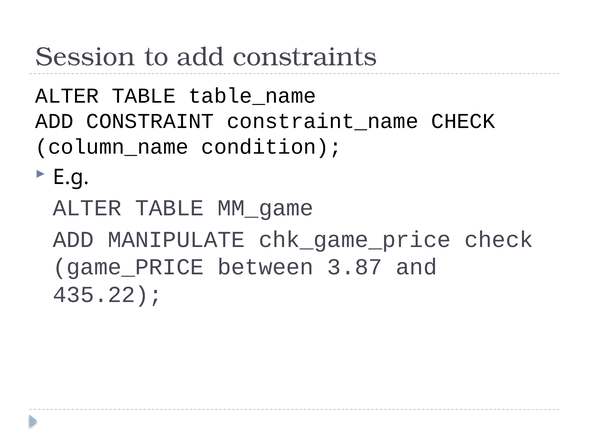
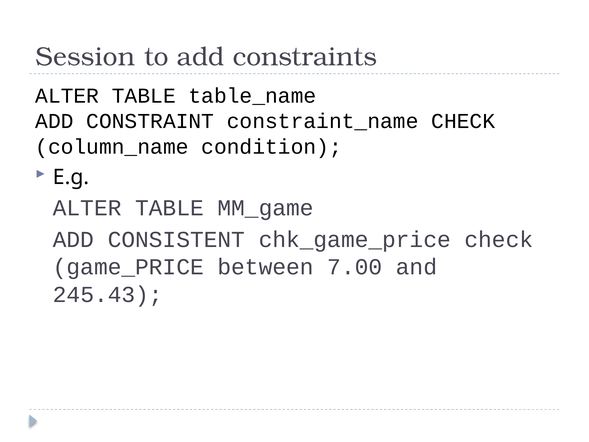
MANIPULATE: MANIPULATE -> CONSISTENT (176, 239)
3.87: 3.87 -> 7.00 (355, 267)
435.22: 435.22 -> 245.43 (108, 294)
